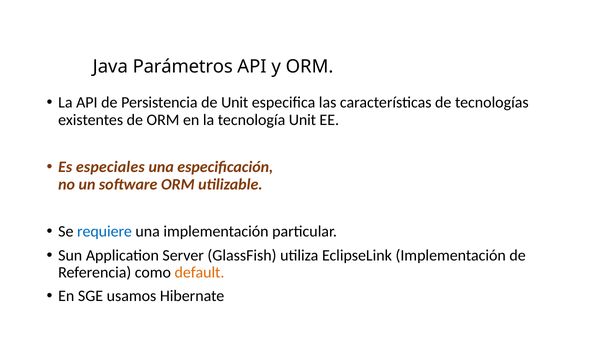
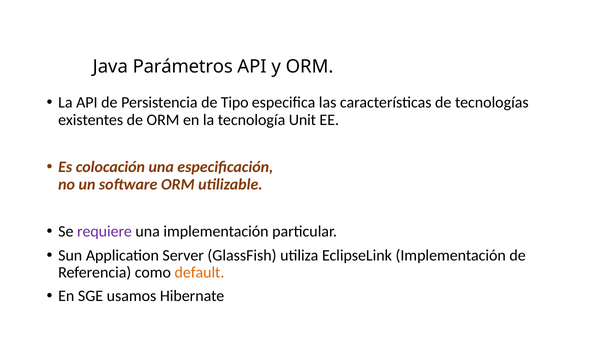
de Unit: Unit -> Tipo (235, 103)
especiales: especiales -> colocación (110, 167)
requiere colour: blue -> purple (104, 232)
